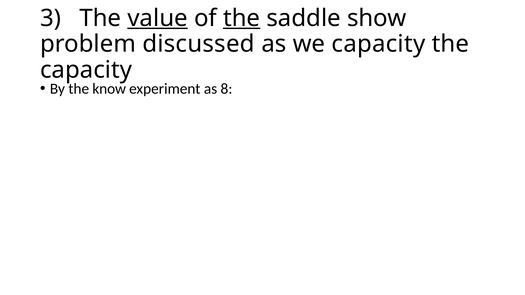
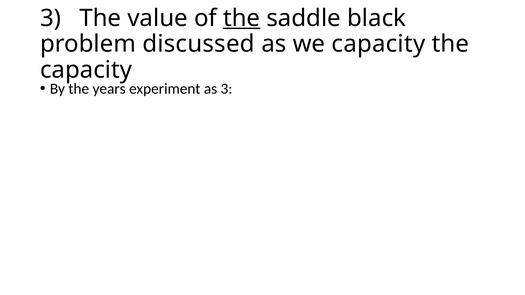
value underline: present -> none (158, 18)
show: show -> black (377, 18)
know: know -> years (109, 89)
as 8: 8 -> 3 (227, 89)
